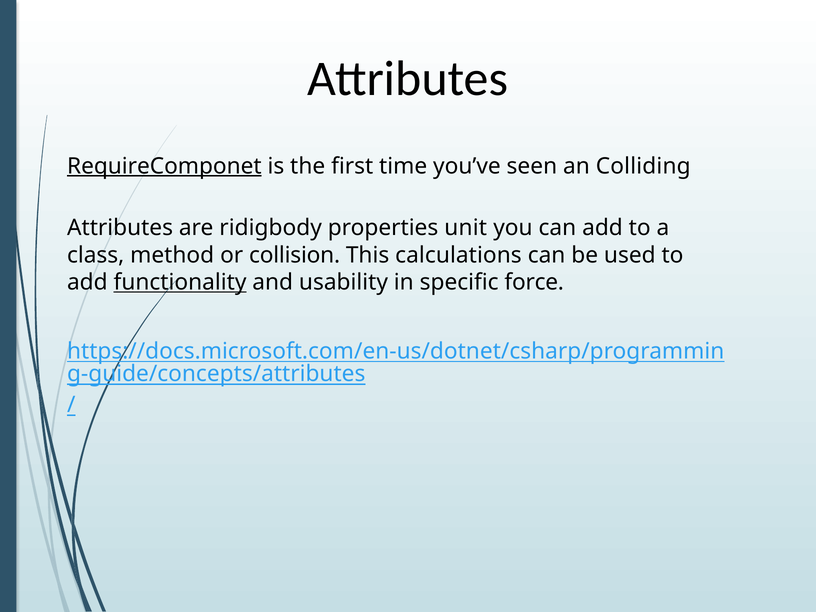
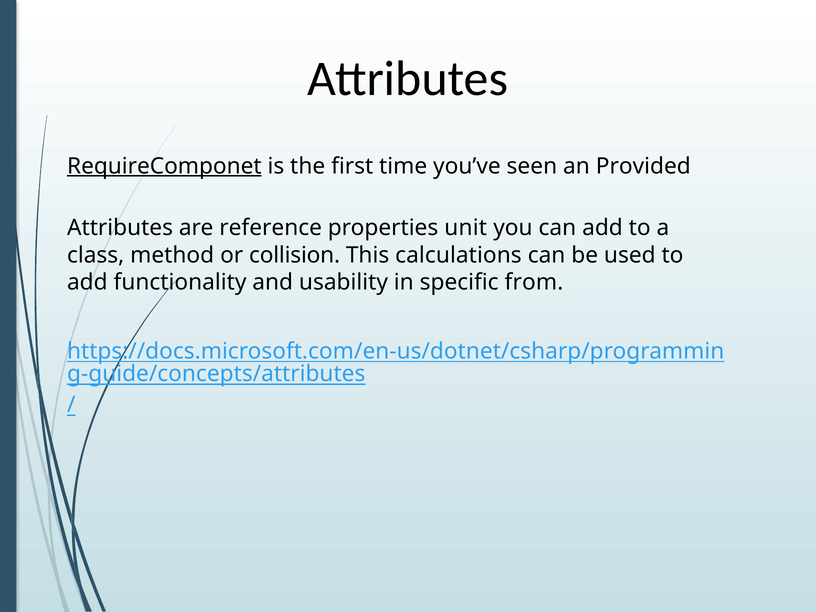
Colliding: Colliding -> Provided (643, 166)
ridigbody: ridigbody -> reference (271, 228)
functionality underline: present -> none (180, 282)
force: force -> from (534, 282)
